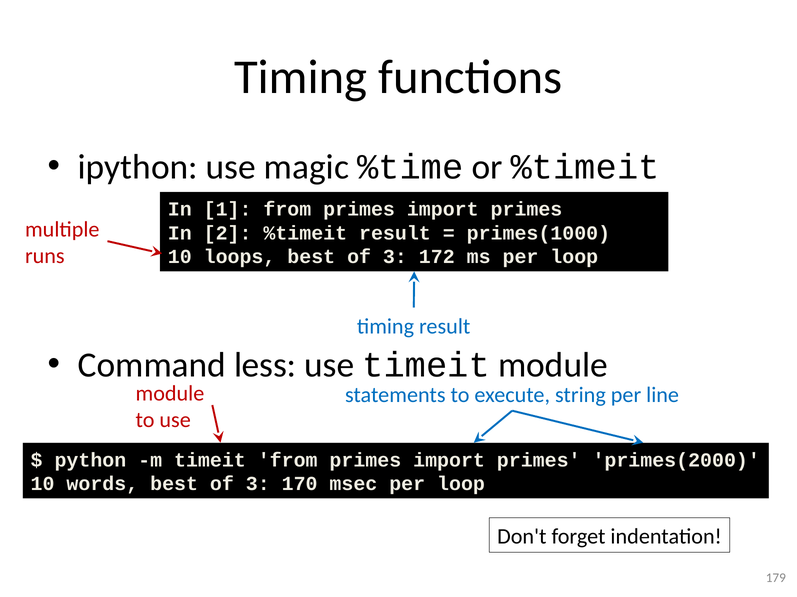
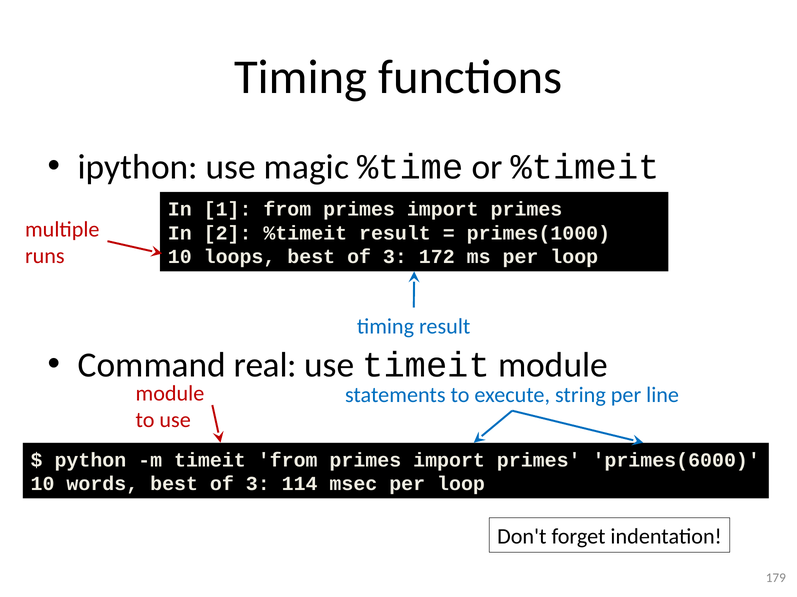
less: less -> real (265, 366)
primes(2000: primes(2000 -> primes(6000 (676, 461)
170: 170 -> 114 (300, 485)
